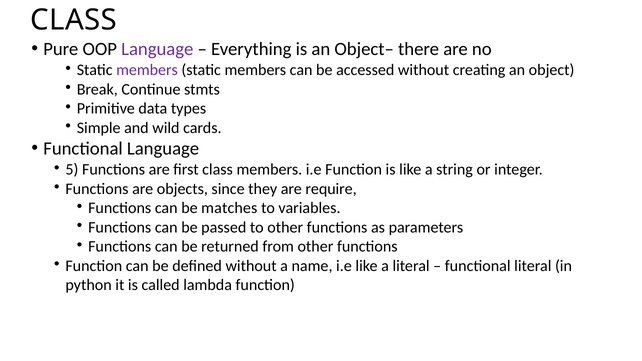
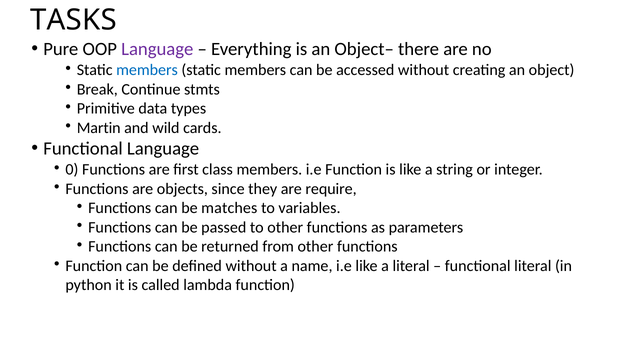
CLASS: CLASS -> TASKS (74, 20)
members colour: purple -> blue (147, 70)
Simple: Simple -> Martin (99, 128)
5: 5 -> 0 (72, 170)
